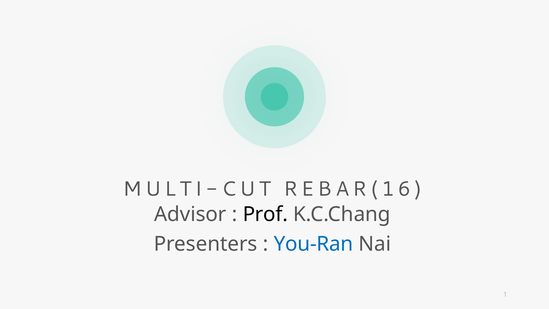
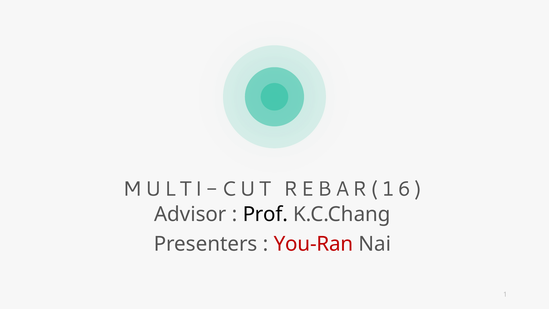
You-Ran colour: blue -> red (314, 244)
